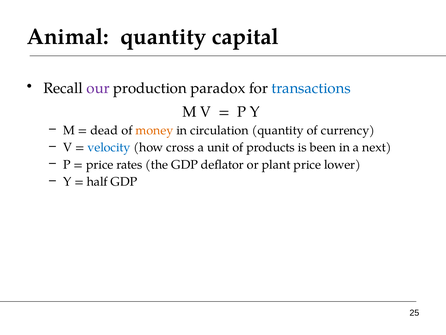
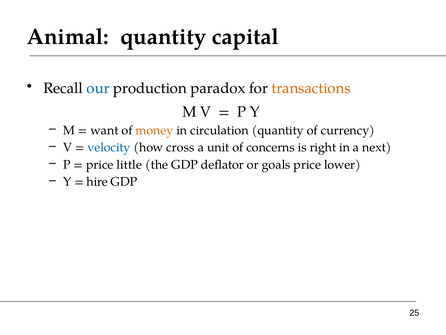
our colour: purple -> blue (98, 88)
transactions colour: blue -> orange (311, 88)
dead: dead -> want (104, 130)
products: products -> concerns (271, 147)
been: been -> right (323, 147)
rates: rates -> little (129, 164)
plant: plant -> goals (276, 164)
half: half -> hire (97, 181)
